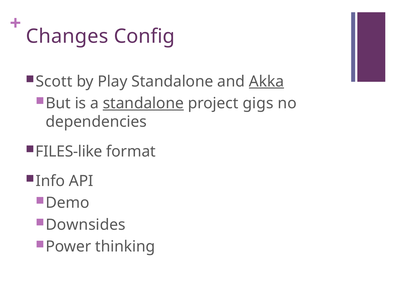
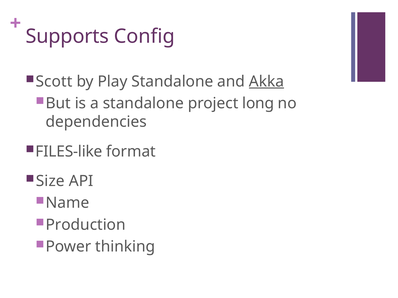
Changes: Changes -> Supports (67, 36)
standalone underline: present -> none (143, 103)
gigs: gigs -> long (258, 103)
Info: Info -> Size (50, 181)
Demo: Demo -> Name (67, 203)
Downsides: Downsides -> Production (86, 225)
